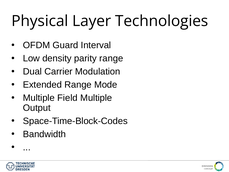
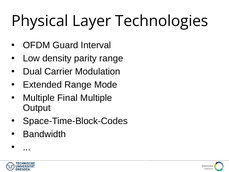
Field: Field -> Final (67, 98)
